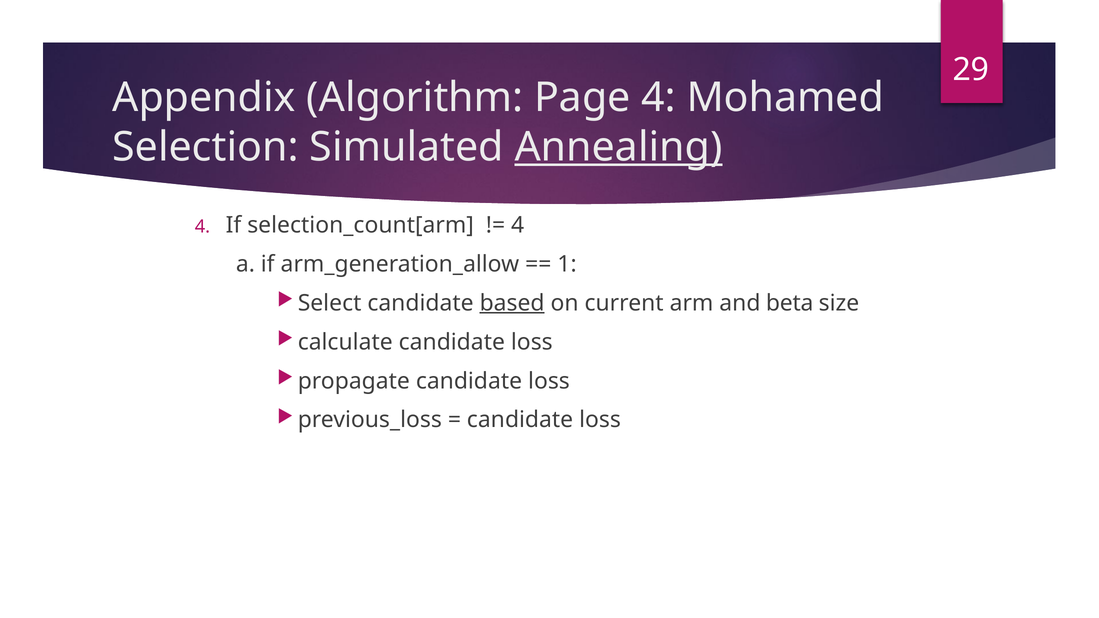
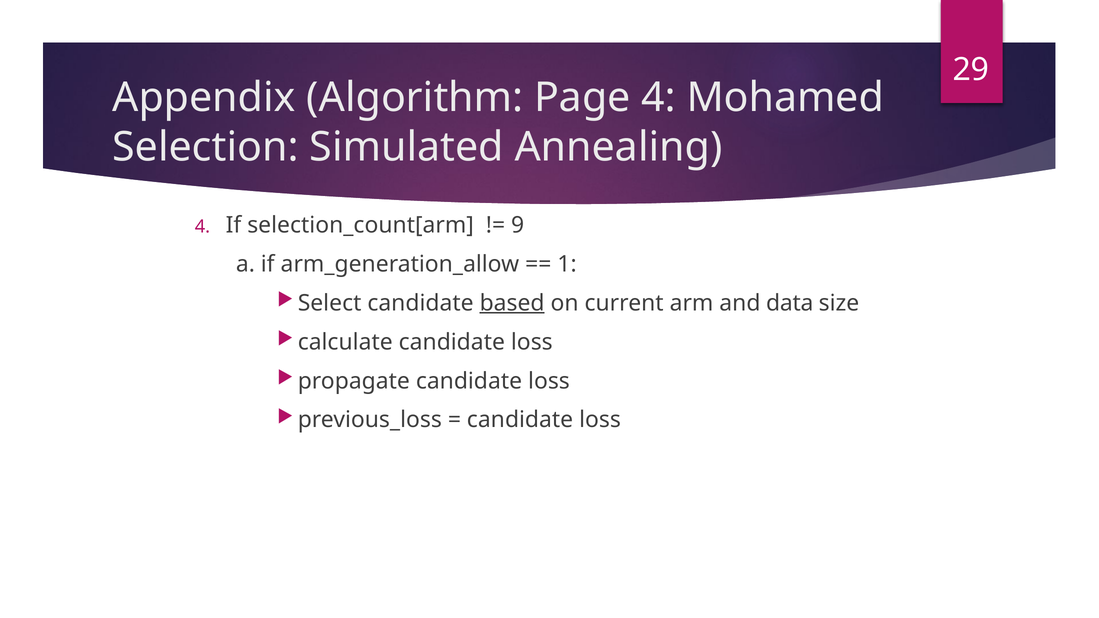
Annealing underline: present -> none (618, 147)
4: 4 -> 9 (518, 225)
beta: beta -> data (790, 303)
